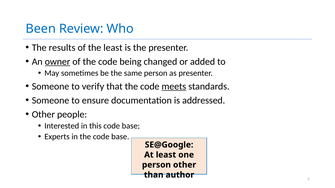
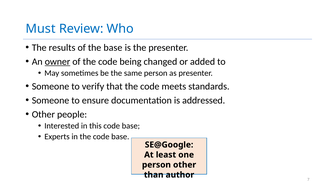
Been: Been -> Must (41, 29)
the least: least -> base (113, 48)
meets underline: present -> none (174, 87)
